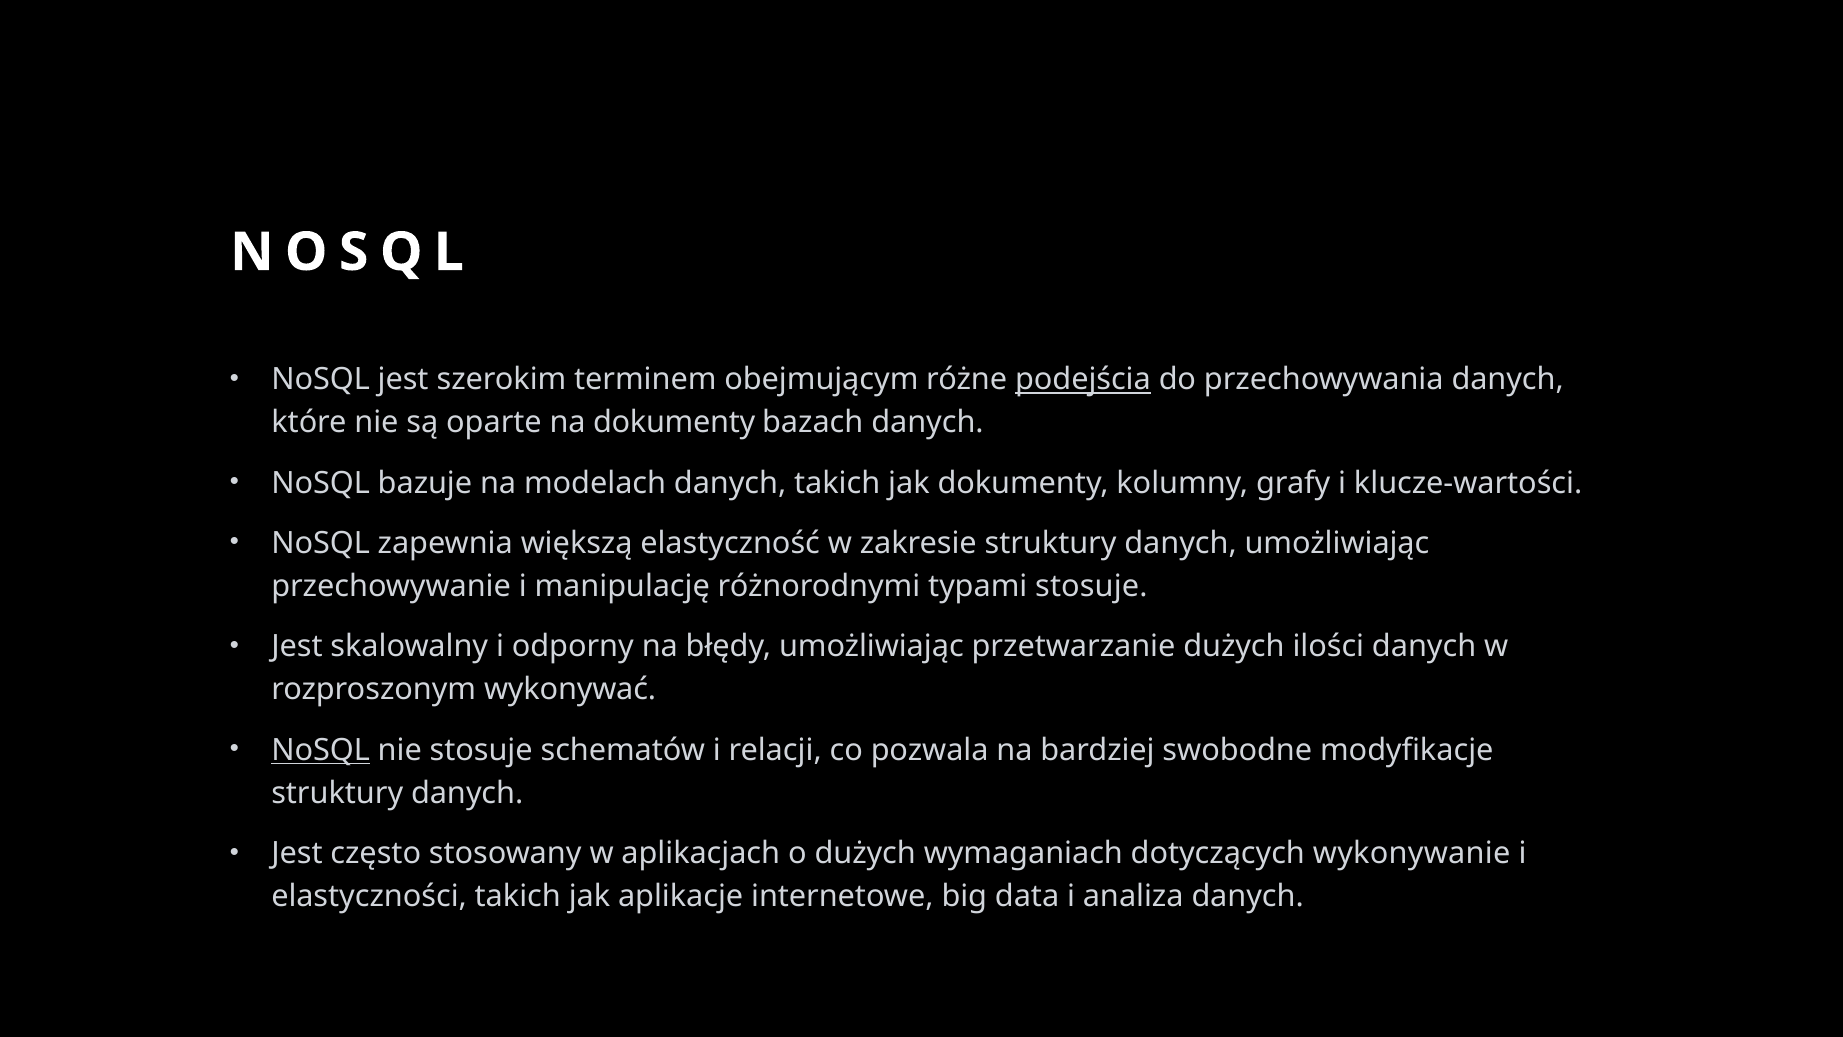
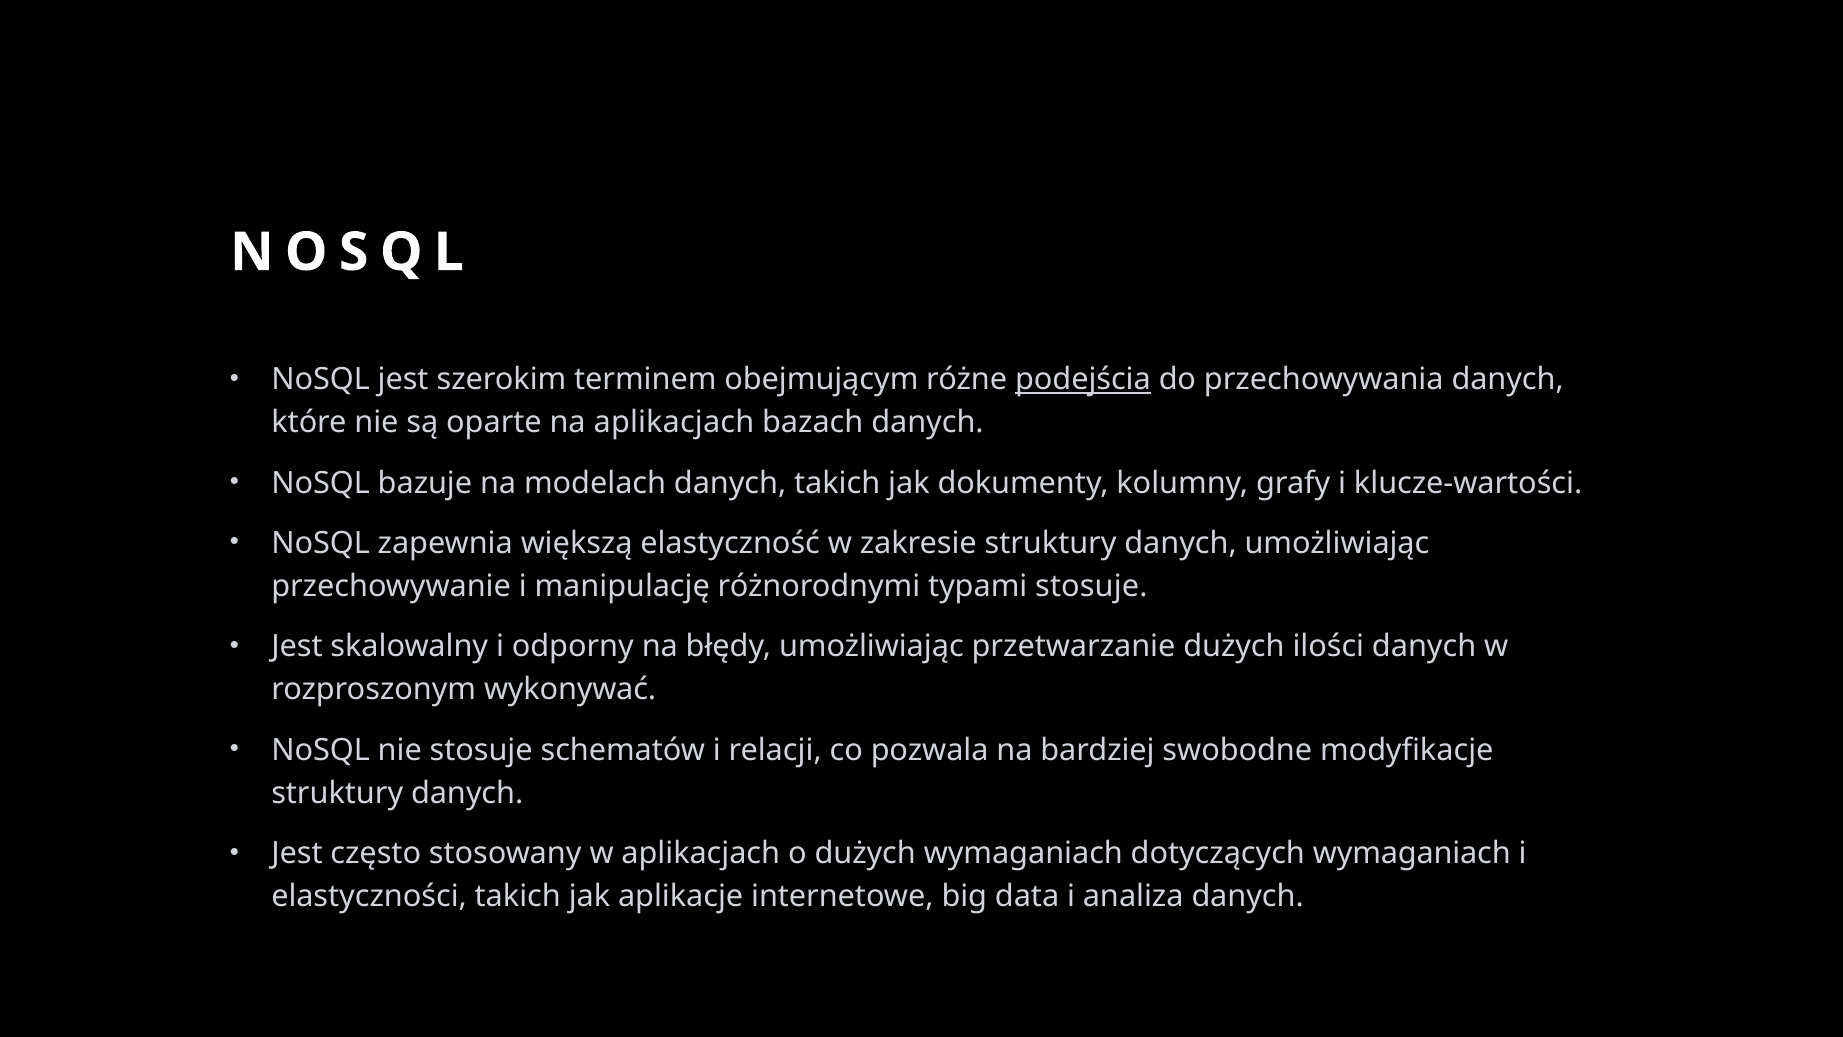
na dokumenty: dokumenty -> aplikacjach (674, 422)
NoSQL underline: present -> none (321, 750)
dotyczących wykonywanie: wykonywanie -> wymaganiach (1412, 853)
